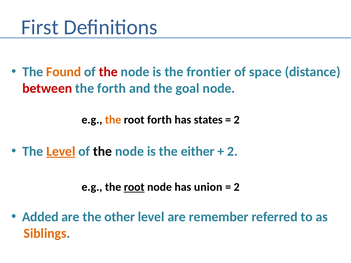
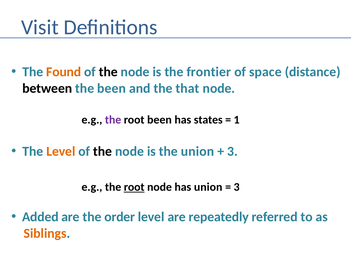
First: First -> Visit (40, 27)
the colour: red -> black (108, 72)
between colour: red -> black (47, 88)
the forth: forth -> been (112, 88)
goal: goal -> that (187, 88)
the colour: orange -> purple (113, 120)
root forth: forth -> been (159, 120)
2: 2 -> 1 (237, 120)
Level underline: present -> none (61, 152)
the either: either -> union (198, 152)
2: 2 -> 3 (233, 152)
2: 2 -> 3 (237, 187)
other: other -> order (120, 217)
remember: remember -> repeatedly (219, 217)
